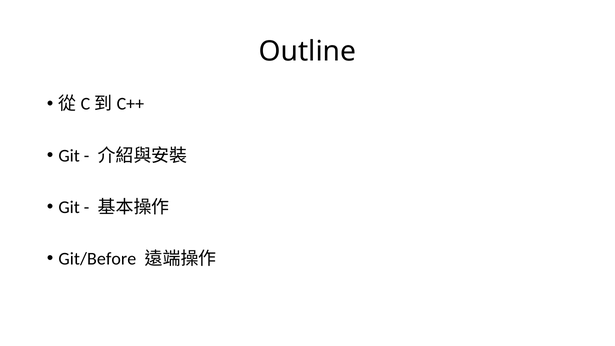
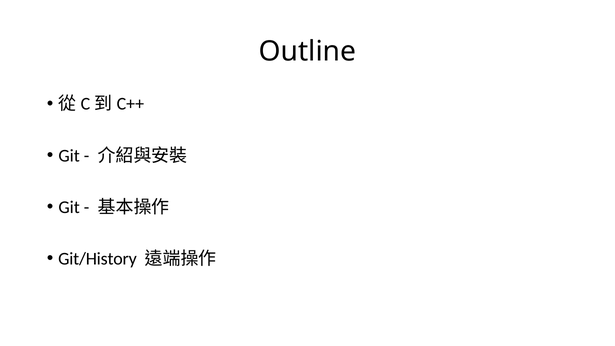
Git/Before: Git/Before -> Git/History (97, 259)
